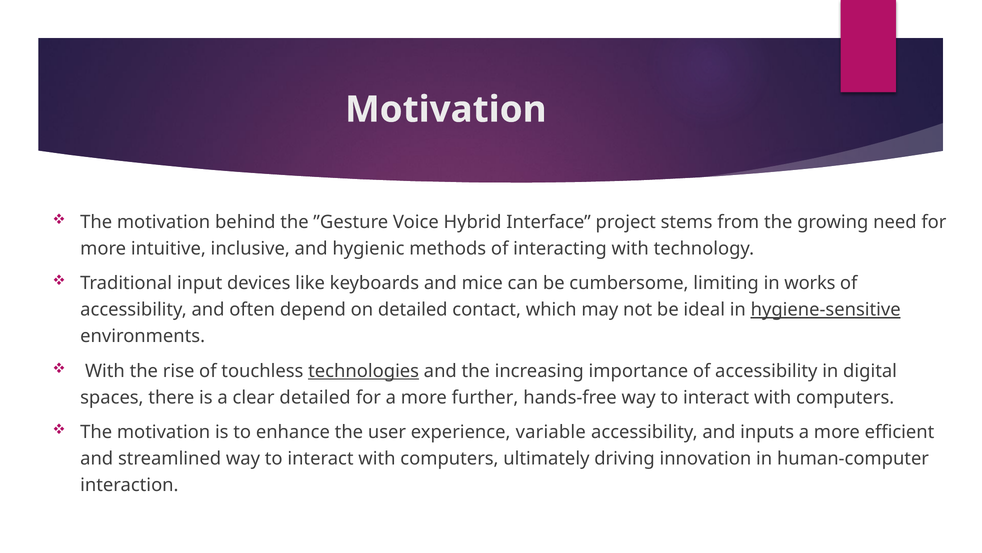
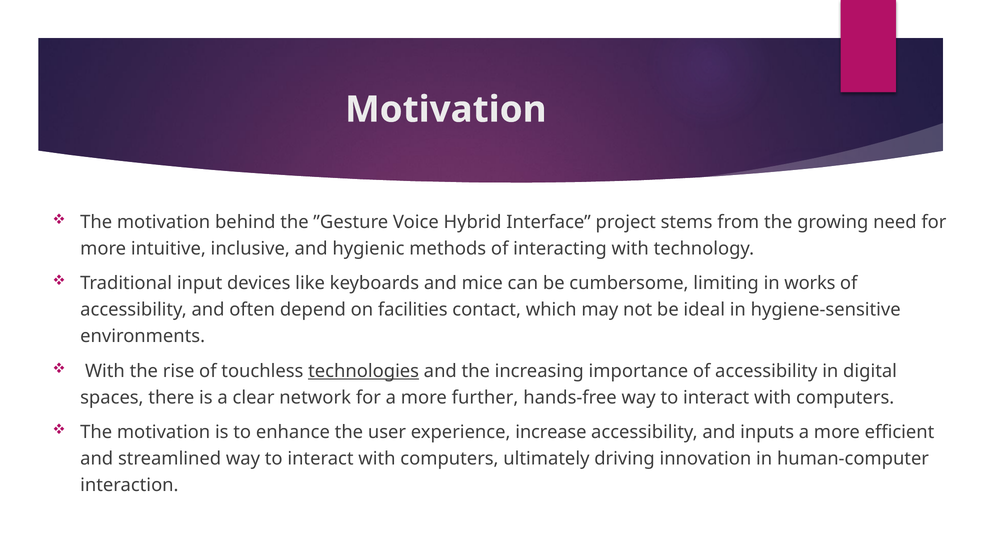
on detailed: detailed -> facilities (413, 309)
hygiene-sensitive underline: present -> none (826, 309)
clear detailed: detailed -> network (315, 397)
variable: variable -> increase (551, 432)
